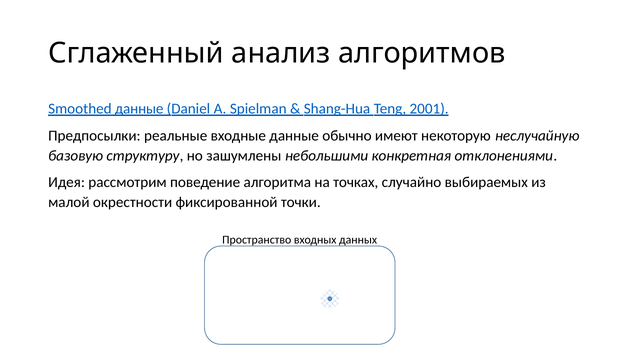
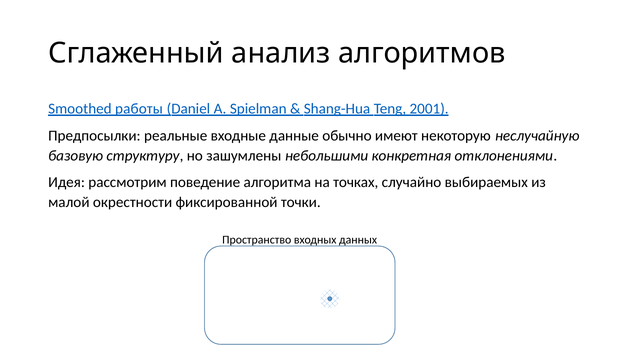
Smoothed данные: данные -> работы (139, 109)
